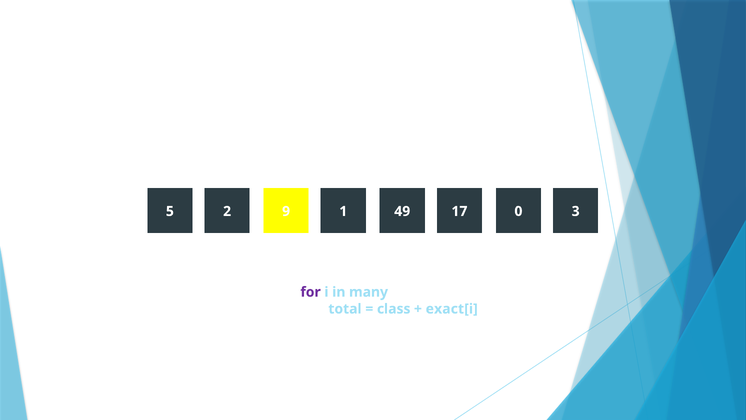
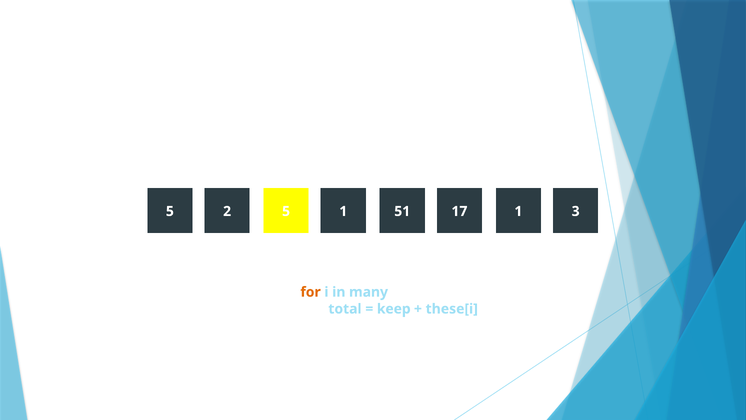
2 9: 9 -> 5 (286, 211)
49: 49 -> 51 (402, 211)
17 0: 0 -> 1 (518, 211)
for colour: purple -> orange (311, 292)
class: class -> keep (394, 309)
exact[i: exact[i -> these[i (452, 309)
